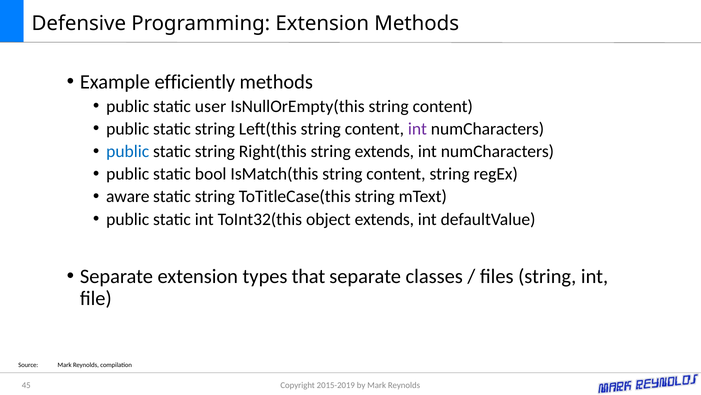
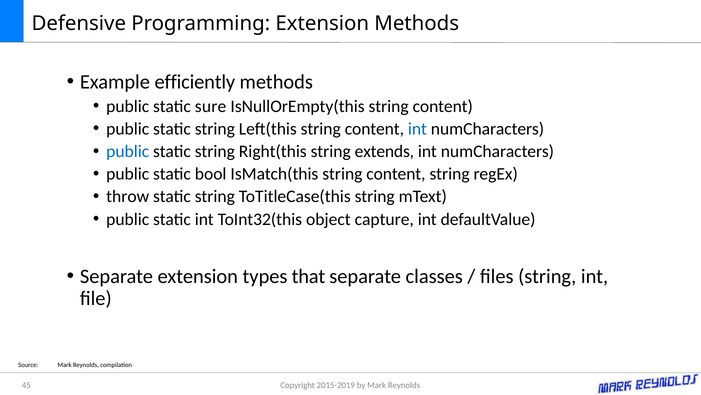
user: user -> sure (211, 106)
int colour: purple -> blue (417, 129)
aware: aware -> throw (128, 196)
object extends: extends -> capture (384, 219)
